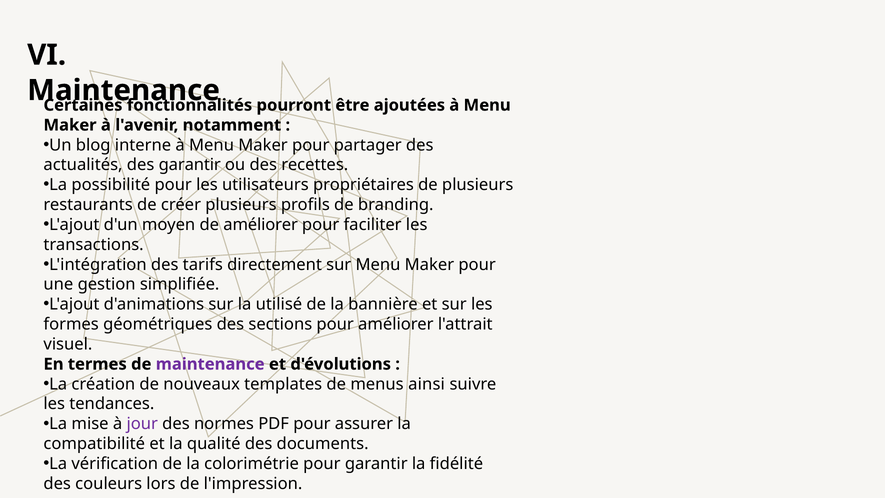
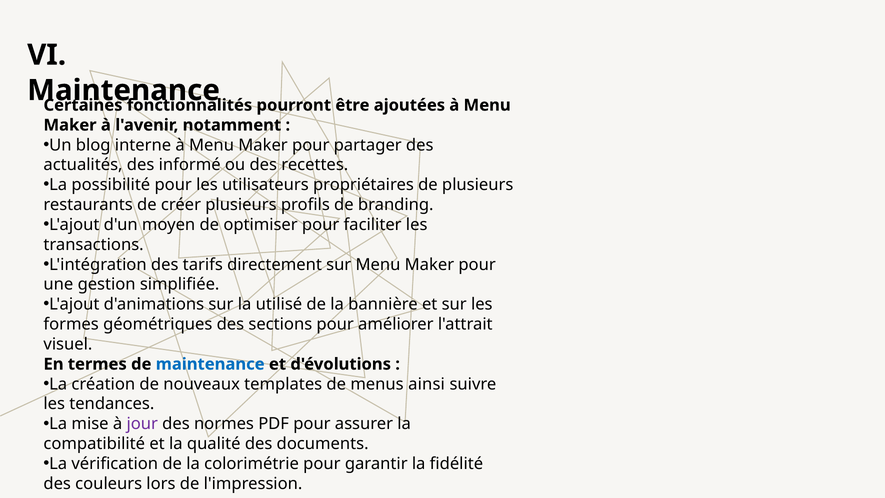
des garantir: garantir -> informé (190, 165)
de améliorer: améliorer -> optimiser (261, 225)
maintenance colour: purple -> blue (210, 364)
